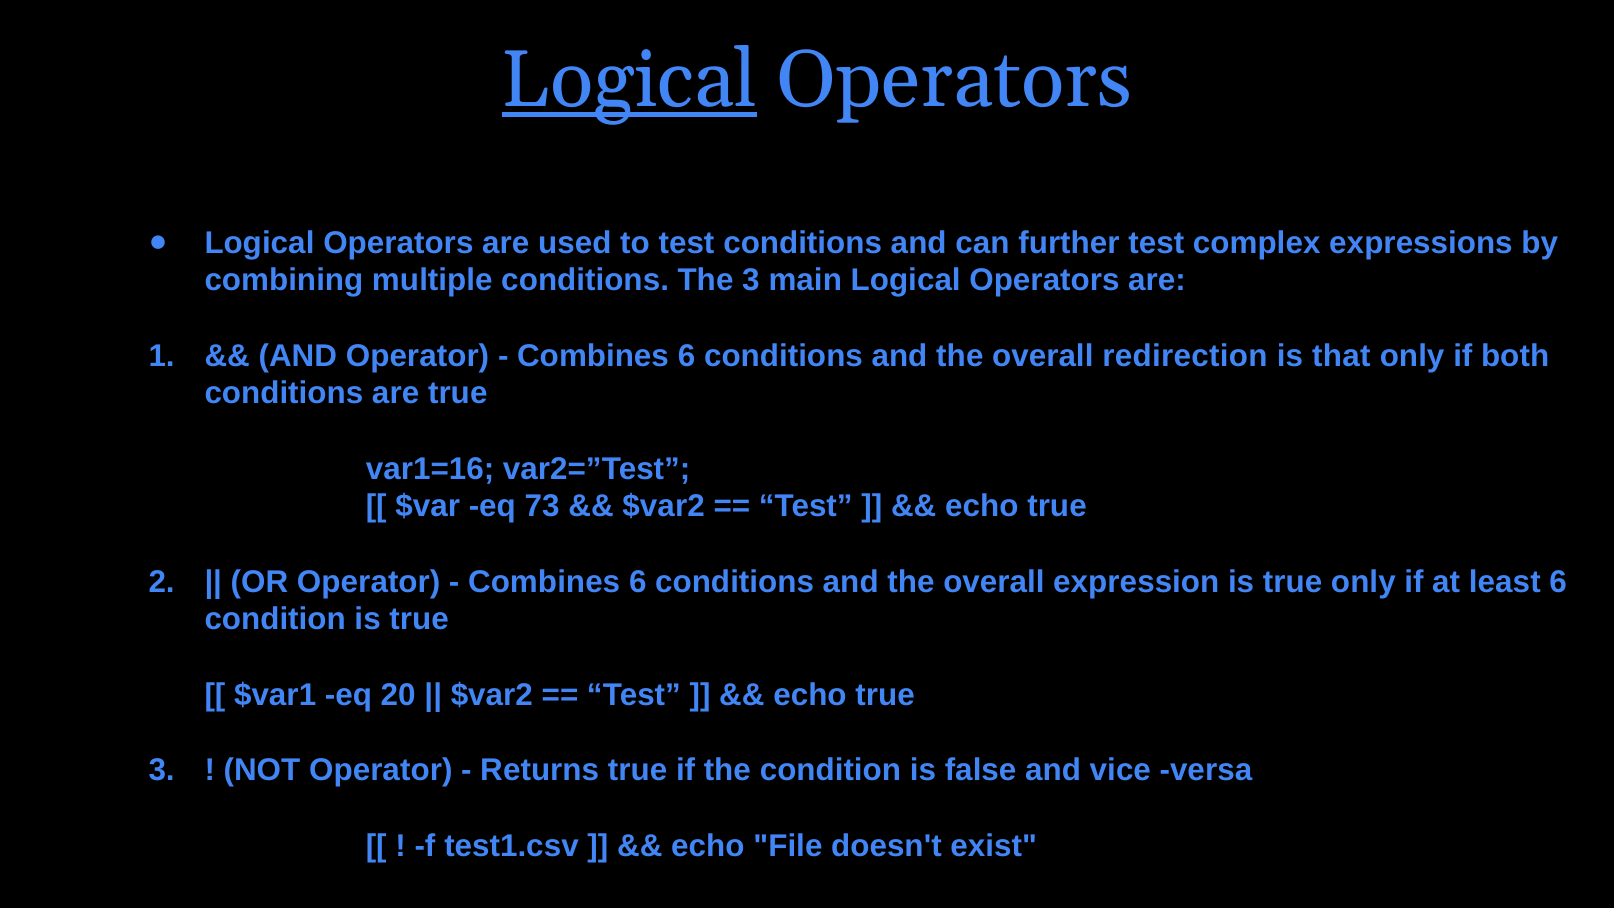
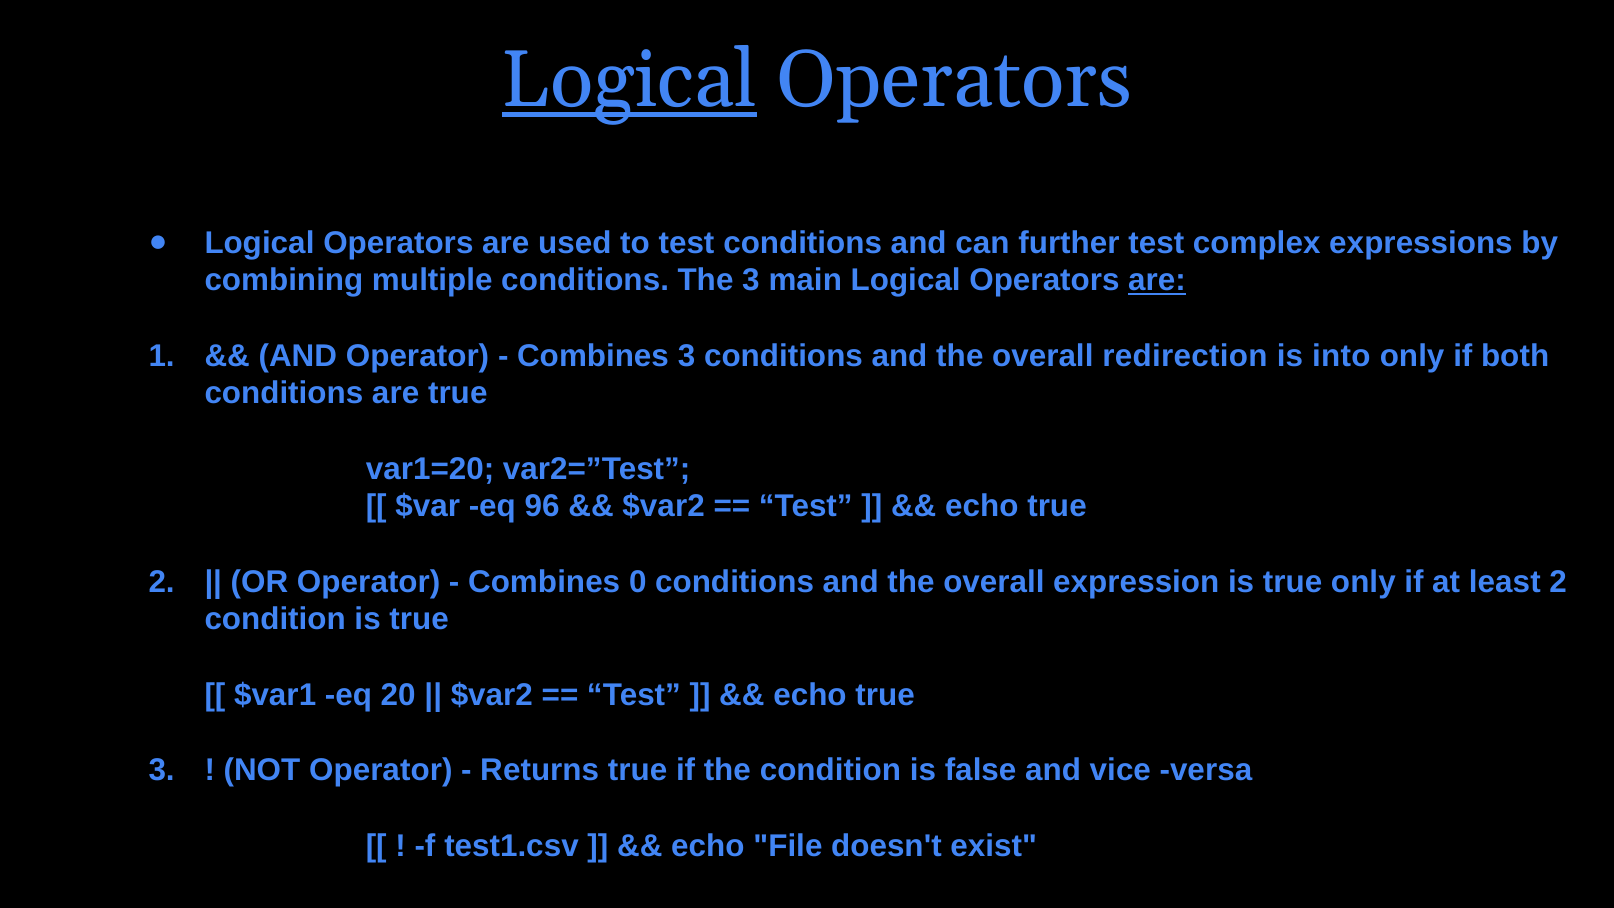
are underline: none -> present (1157, 280)
6: 6 -> 3 (687, 356)
that: that -> into (1341, 356)
var1=16: var1=16 -> var1=20 (430, 469)
73: 73 -> 96 (542, 507)
6: 6 -> 0 (638, 582)
least 6: 6 -> 2 (1558, 582)
